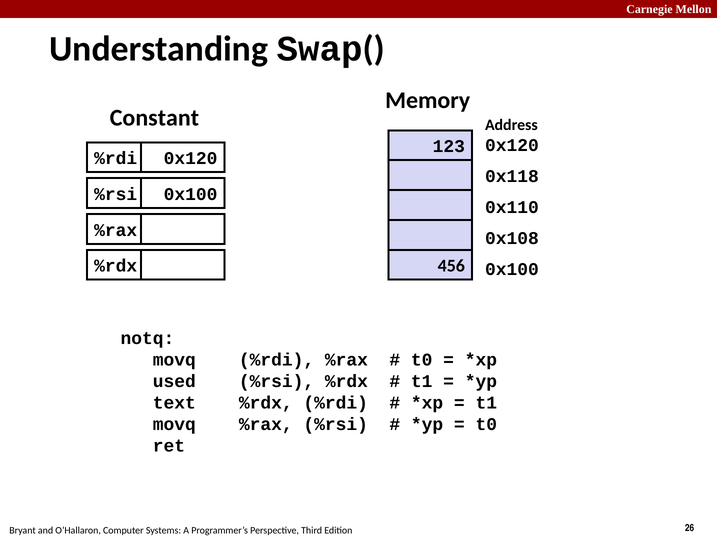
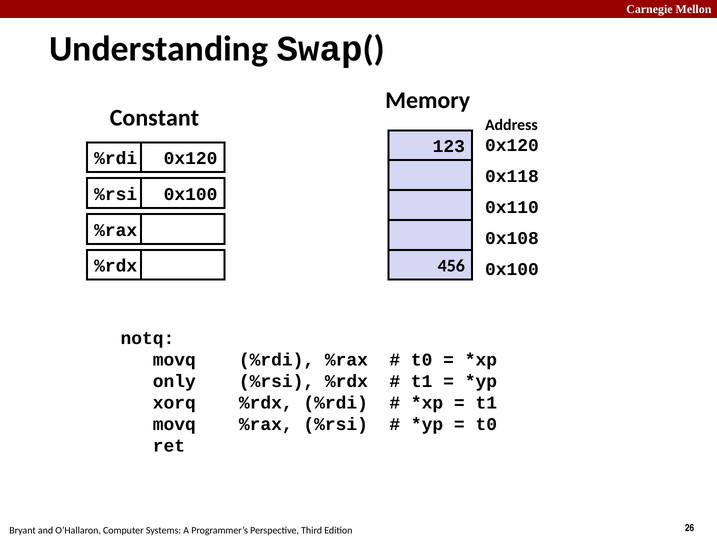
used: used -> only (174, 381)
text: text -> xorq (174, 403)
